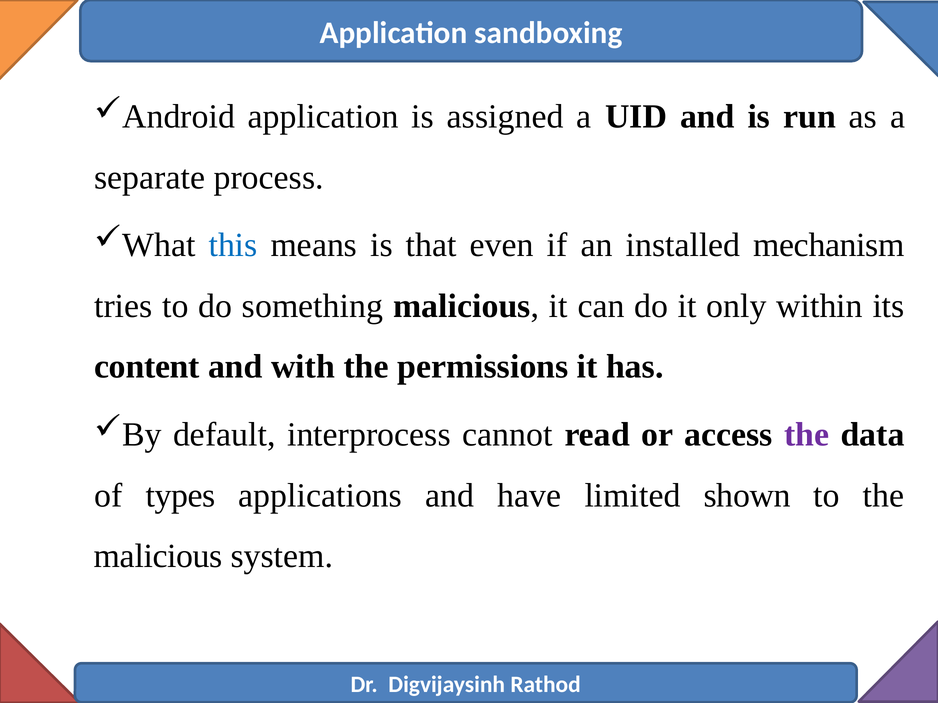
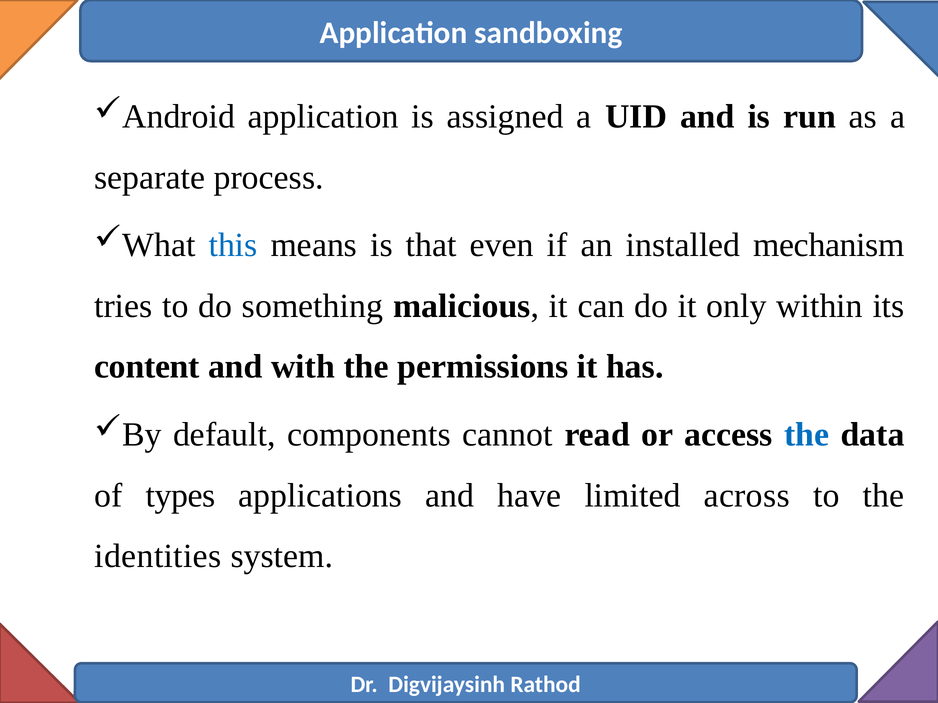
interprocess: interprocess -> components (369, 435)
the colour: purple -> blue (807, 435)
shown: shown -> across (747, 496)
malicious: malicious -> identities (158, 557)
